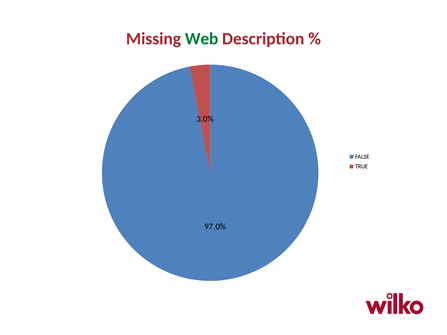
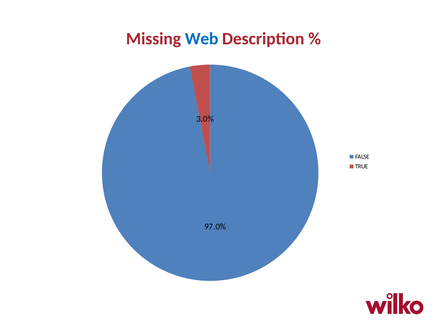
Web colour: green -> blue (202, 39)
